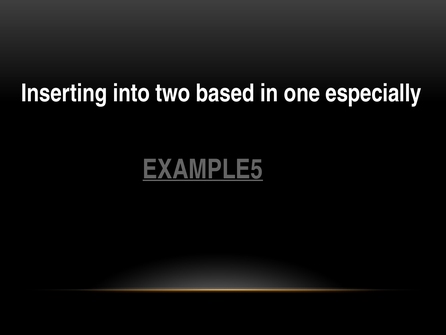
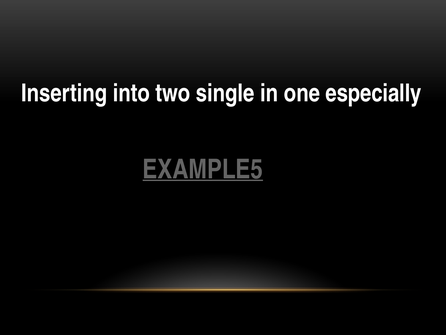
based: based -> single (225, 93)
